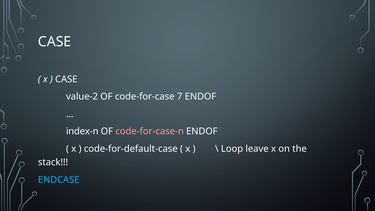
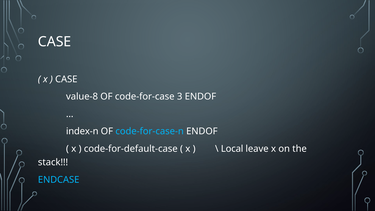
value-2: value-2 -> value-8 (82, 97)
7: 7 -> 3 (180, 97)
code-for-case-n colour: pink -> light blue (150, 131)
Loop: Loop -> Local (232, 149)
